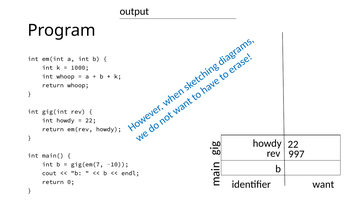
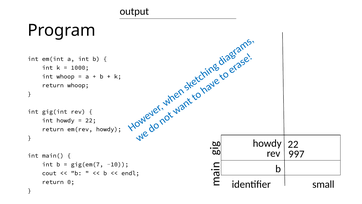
want: want -> small (323, 184)
